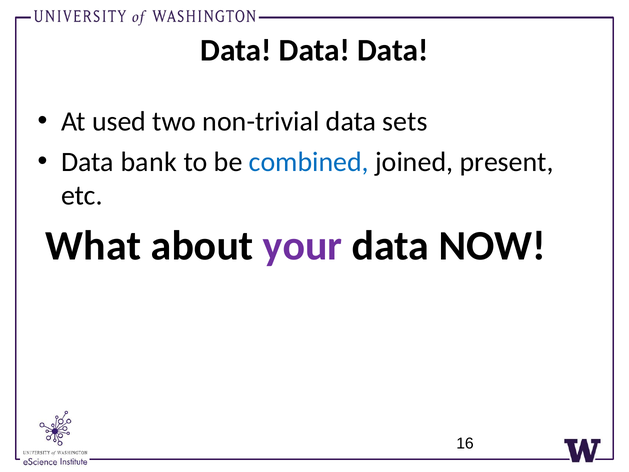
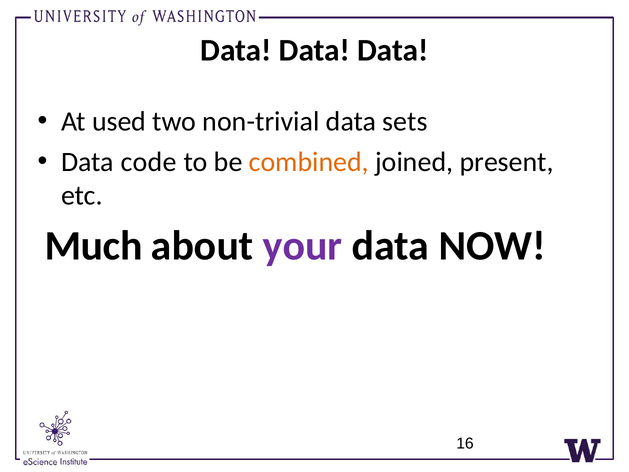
bank: bank -> code (149, 162)
combined colour: blue -> orange (309, 162)
What: What -> Much (94, 246)
